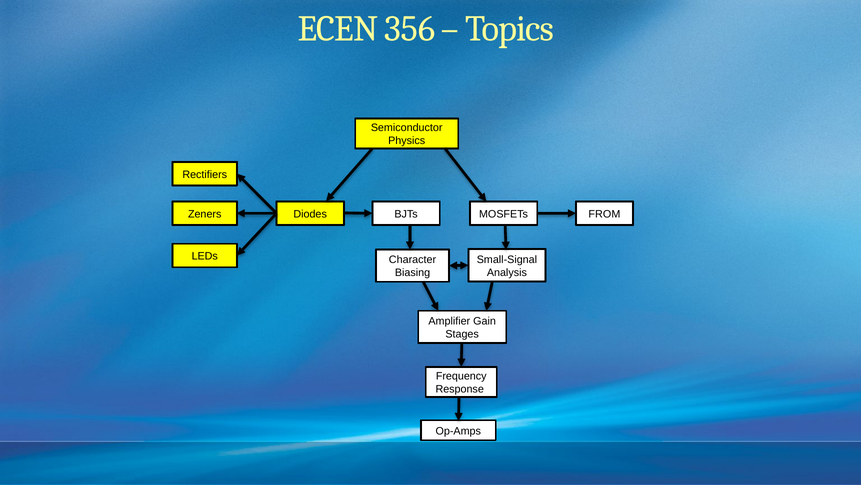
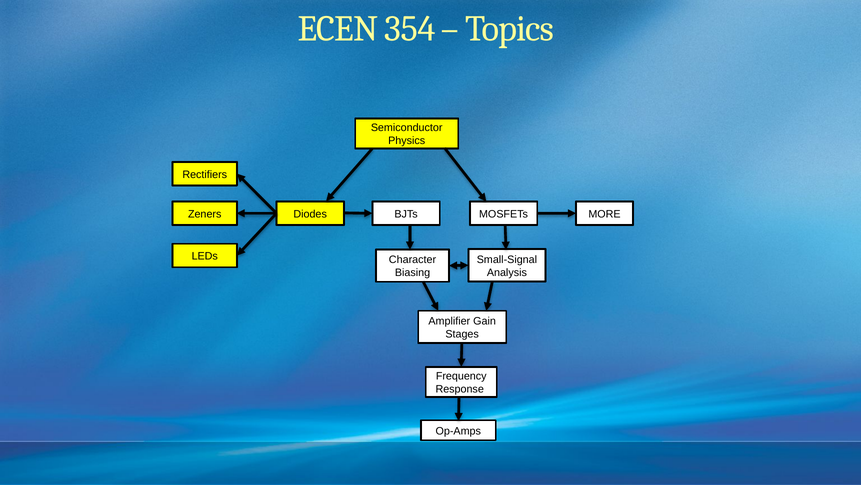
356: 356 -> 354 (410, 29)
FROM: FROM -> MORE (604, 214)
